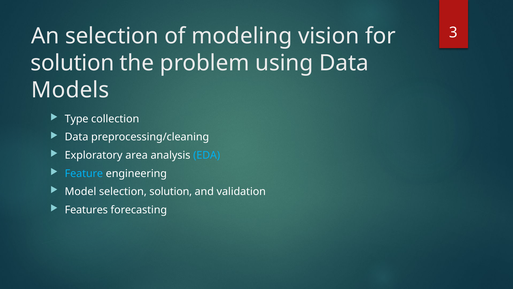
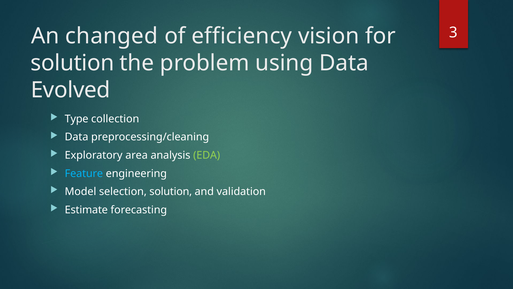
An selection: selection -> changed (112, 36)
modeling: modeling -> efficiency (242, 36)
Models: Models -> Evolved (71, 90)
EDA colour: light blue -> light green (207, 155)
Features: Features -> Estimate (86, 210)
